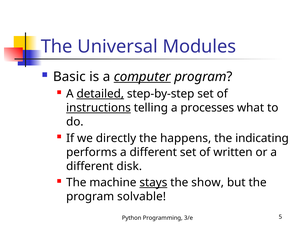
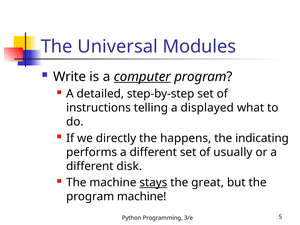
Basic: Basic -> Write (70, 77)
detailed underline: present -> none (100, 94)
instructions underline: present -> none (98, 108)
processes: processes -> displayed (207, 108)
written: written -> usually (233, 152)
show: show -> great (208, 183)
program solvable: solvable -> machine (142, 197)
